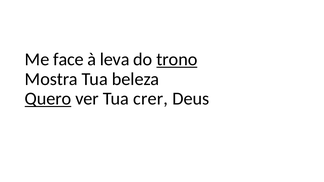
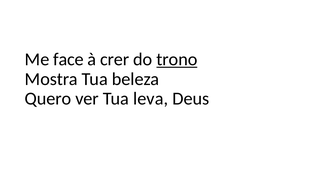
leva: leva -> crer (115, 59)
Quero underline: present -> none (48, 99)
crer: crer -> leva (151, 99)
